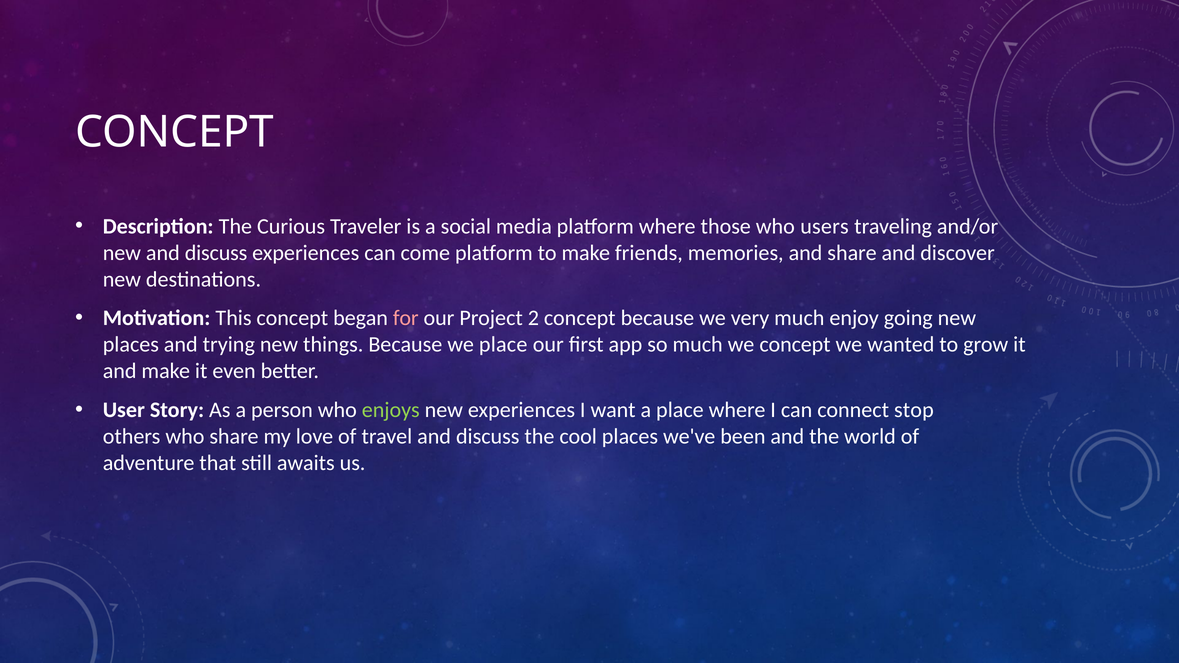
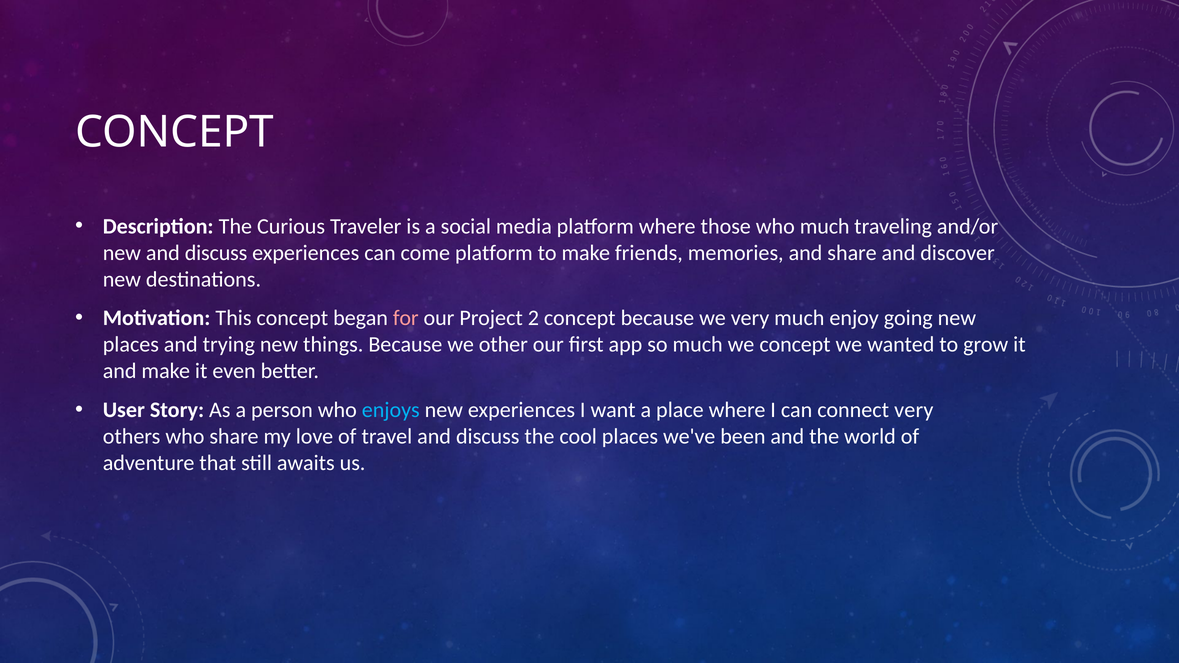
who users: users -> much (825, 226)
we place: place -> other (503, 345)
enjoys colour: light green -> light blue (391, 410)
connect stop: stop -> very (914, 410)
